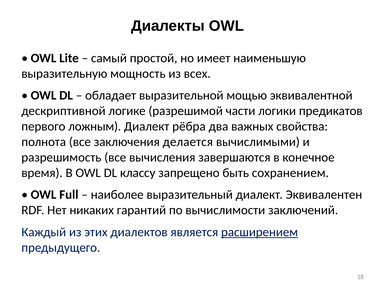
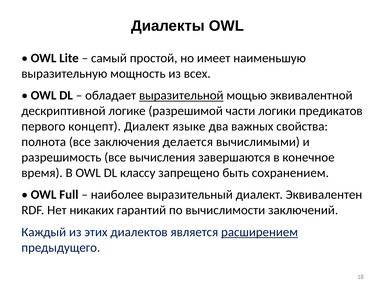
выразительной underline: none -> present (181, 96)
ложным: ложным -> концепт (95, 127)
рёбра: рёбра -> языке (189, 127)
